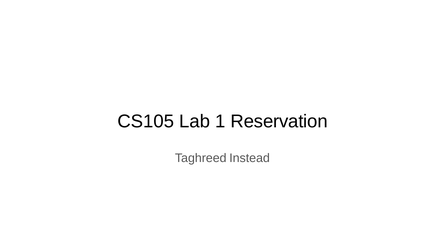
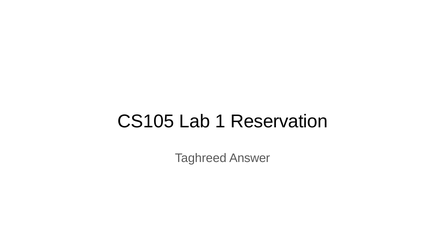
Instead: Instead -> Answer (250, 158)
